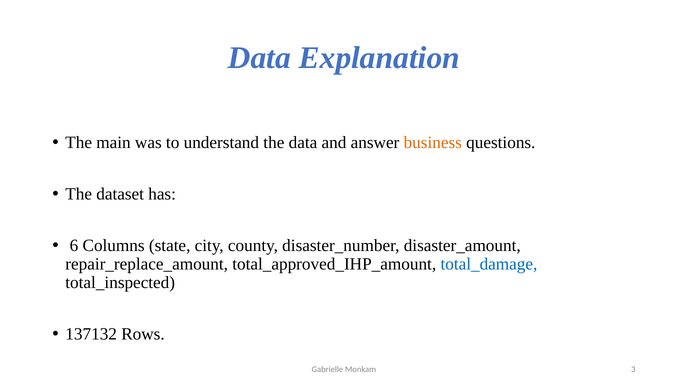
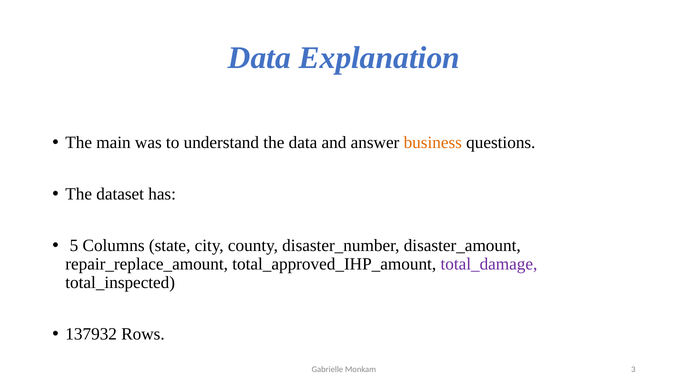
6: 6 -> 5 (74, 246)
total_damage colour: blue -> purple (489, 264)
137132: 137132 -> 137932 (91, 334)
